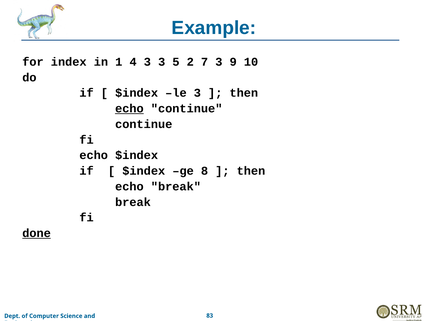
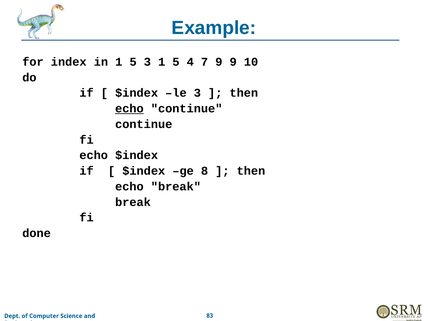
in 1 4: 4 -> 5 (133, 62)
3 3: 3 -> 1 (162, 62)
2: 2 -> 4 (190, 62)
7 3: 3 -> 9 (219, 62)
done underline: present -> none (37, 233)
